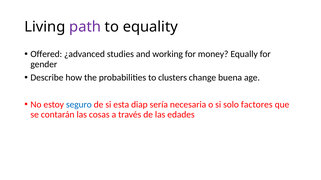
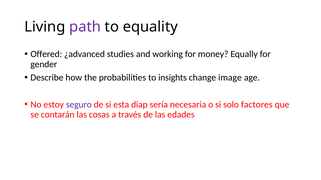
clusters: clusters -> insights (173, 78)
buena: buena -> image (230, 78)
seguro colour: blue -> purple (79, 105)
